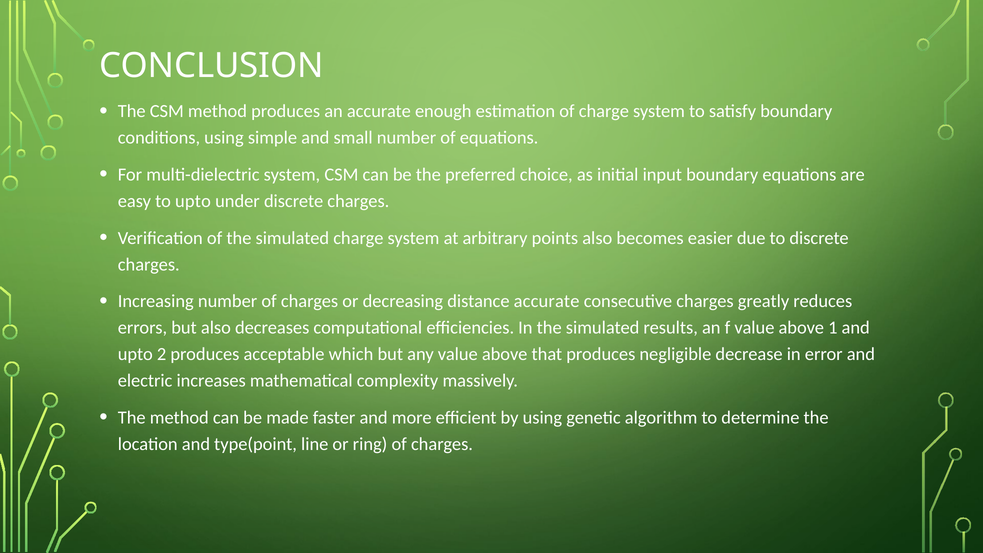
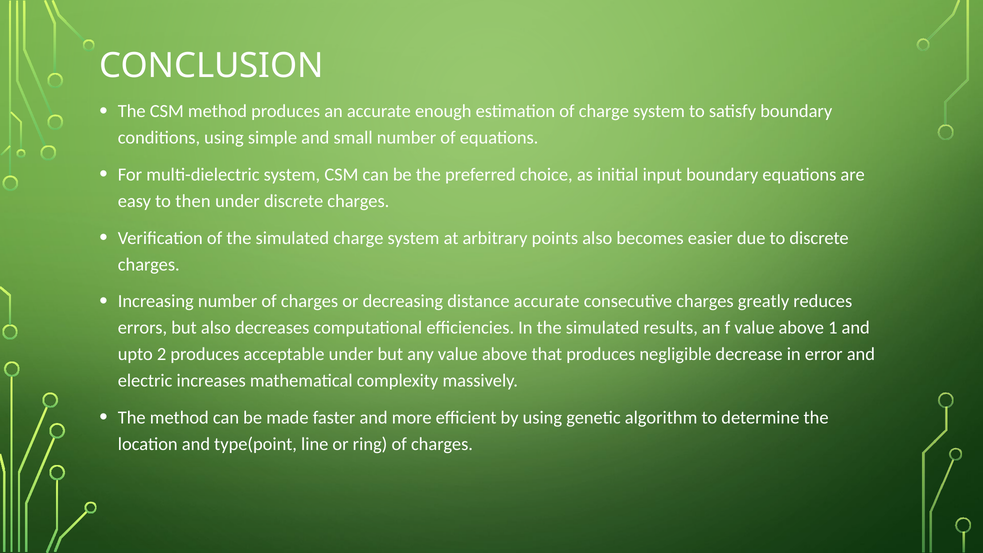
to upto: upto -> then (193, 201)
acceptable which: which -> under (351, 354)
